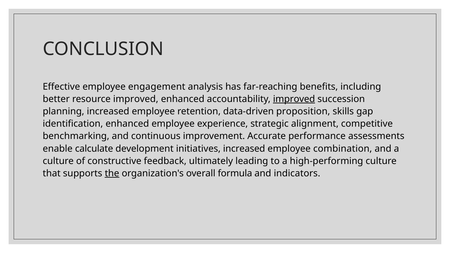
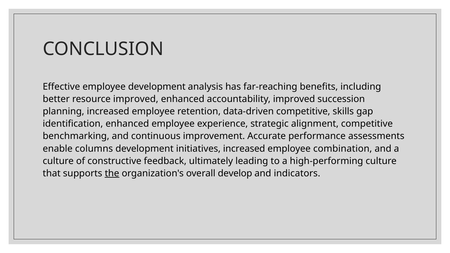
employee engagement: engagement -> development (157, 87)
improved underline: present -> none (294, 99)
data-driven proposition: proposition -> competitive (303, 111)
calculate: calculate -> columns (94, 149)
formula: formula -> develop (235, 173)
